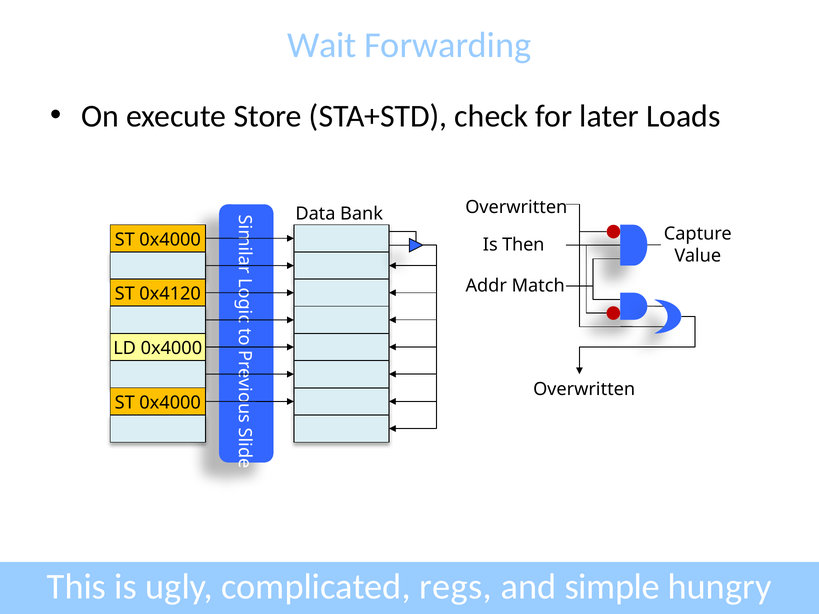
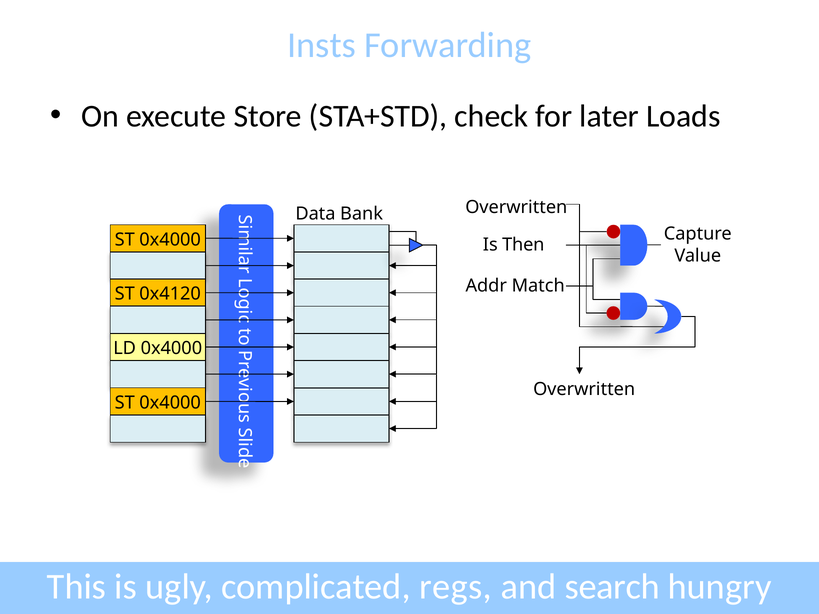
Wait: Wait -> Insts (322, 45)
simple: simple -> search (612, 587)
